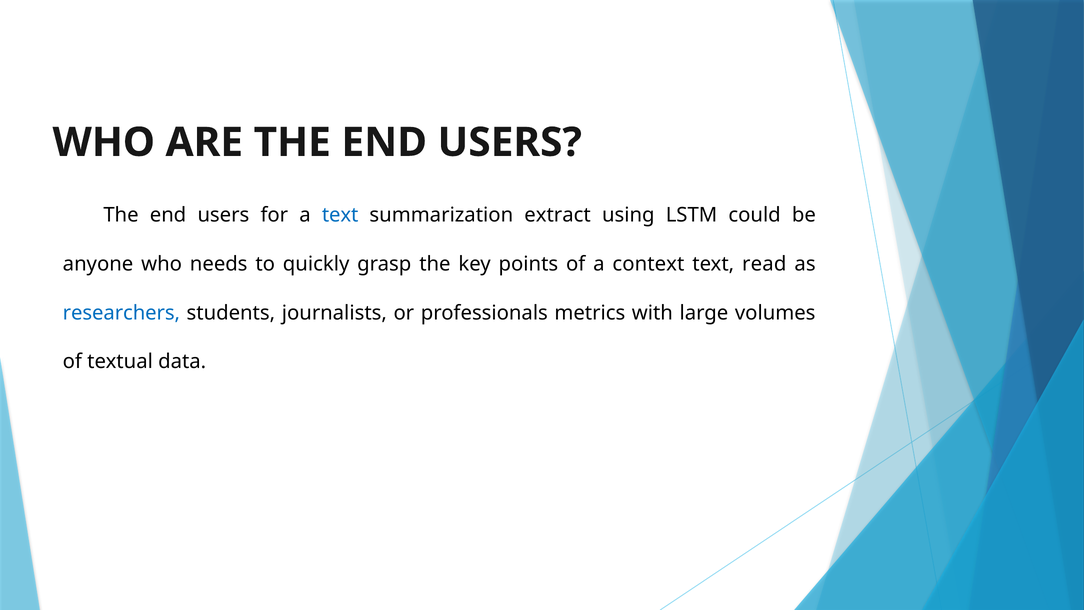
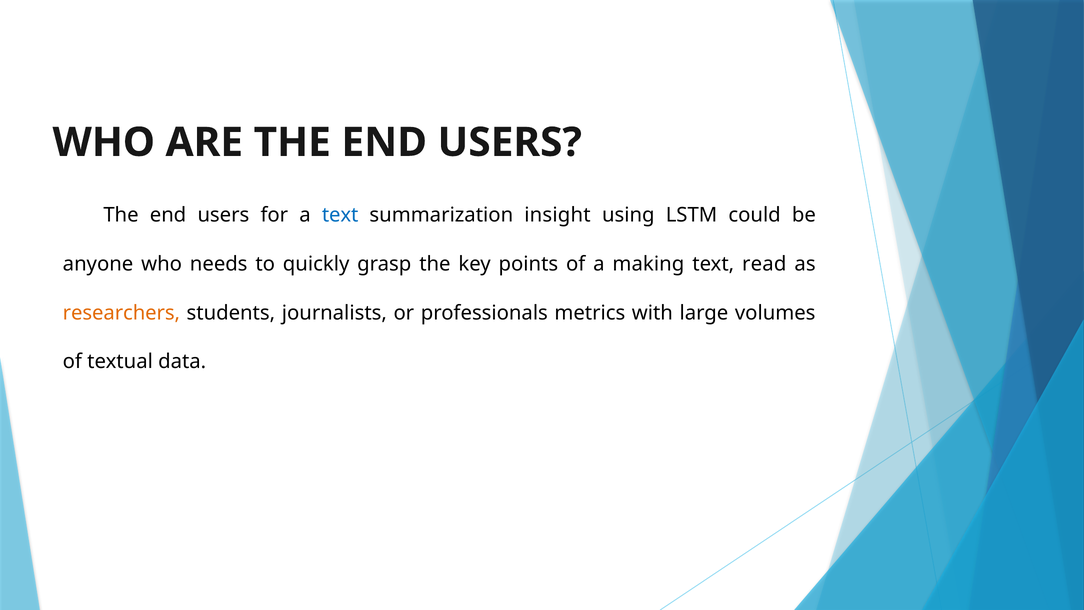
extract: extract -> insight (557, 215)
context: context -> making (648, 264)
researchers colour: blue -> orange (121, 313)
